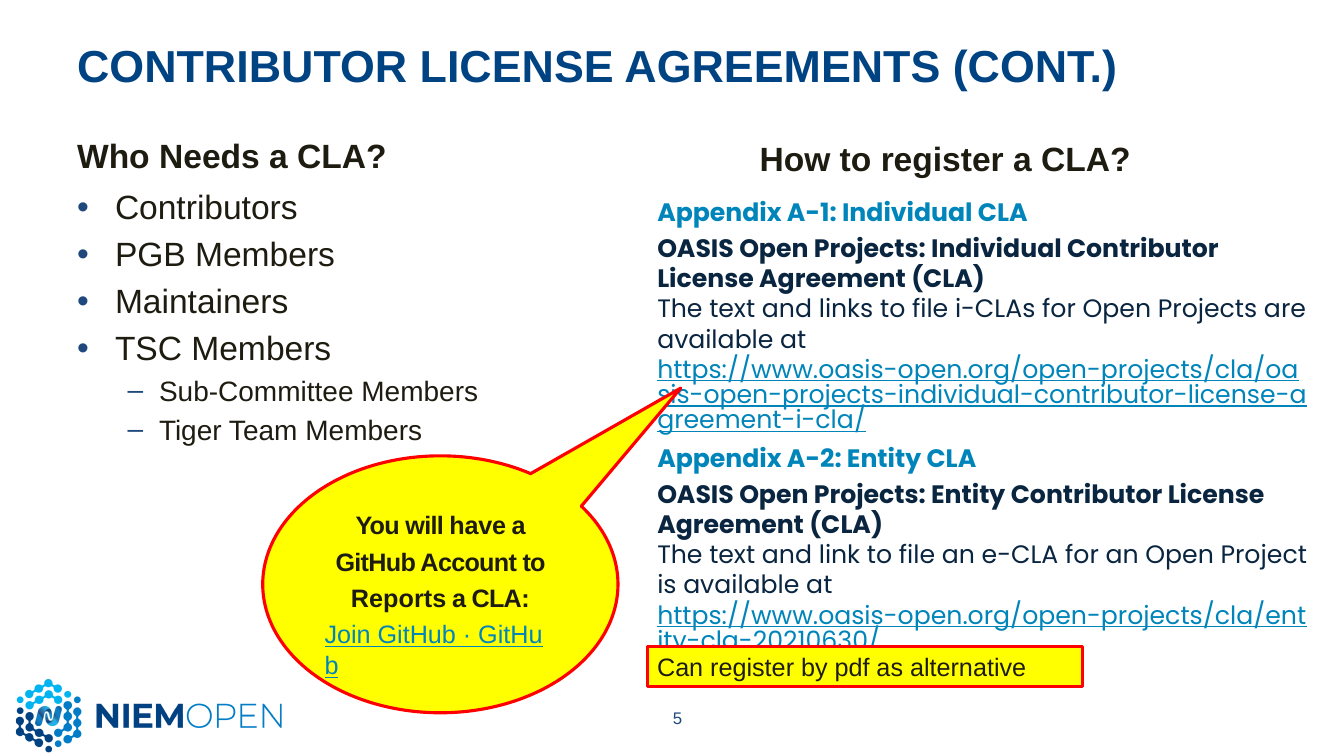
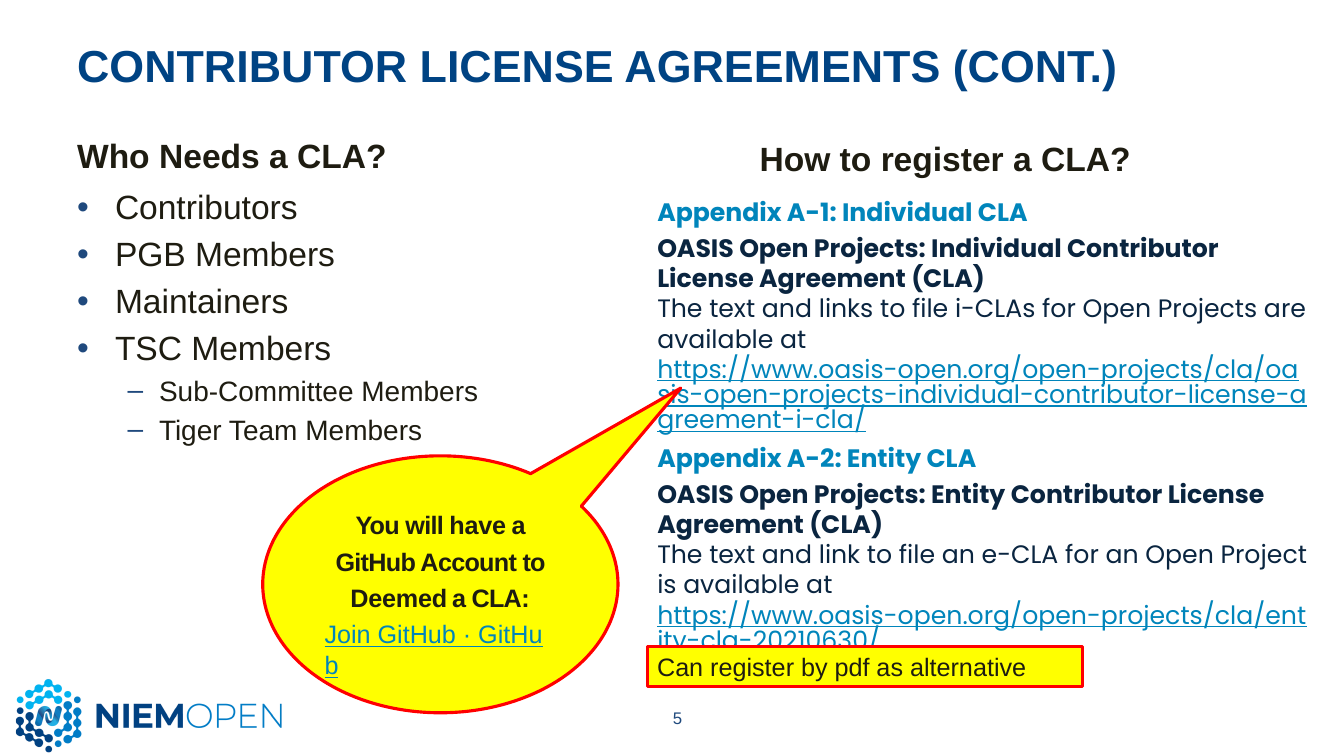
Reports: Reports -> Deemed (399, 599)
